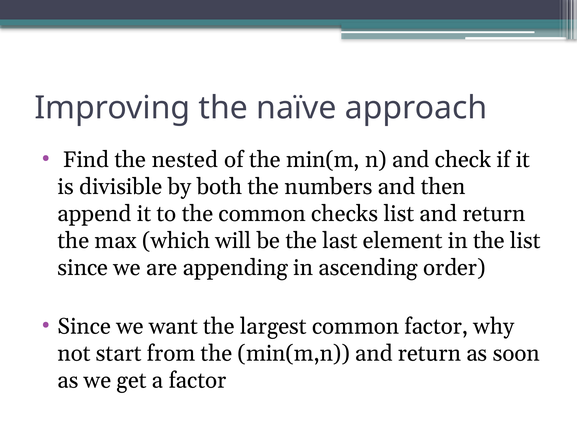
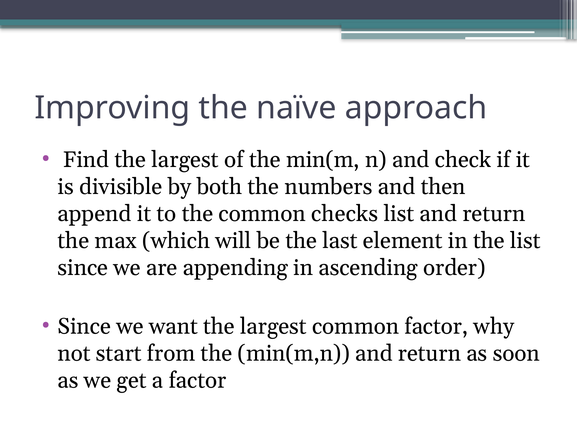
Find the nested: nested -> largest (185, 160)
